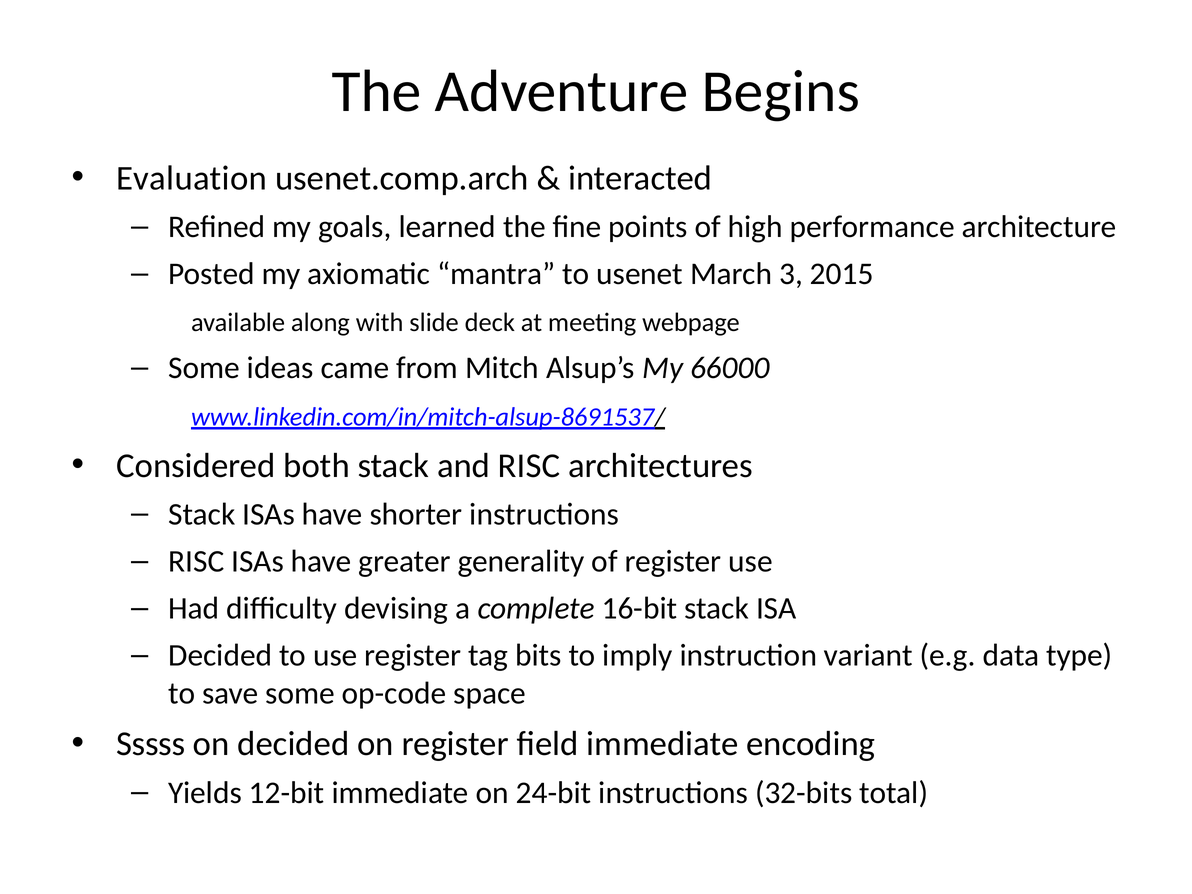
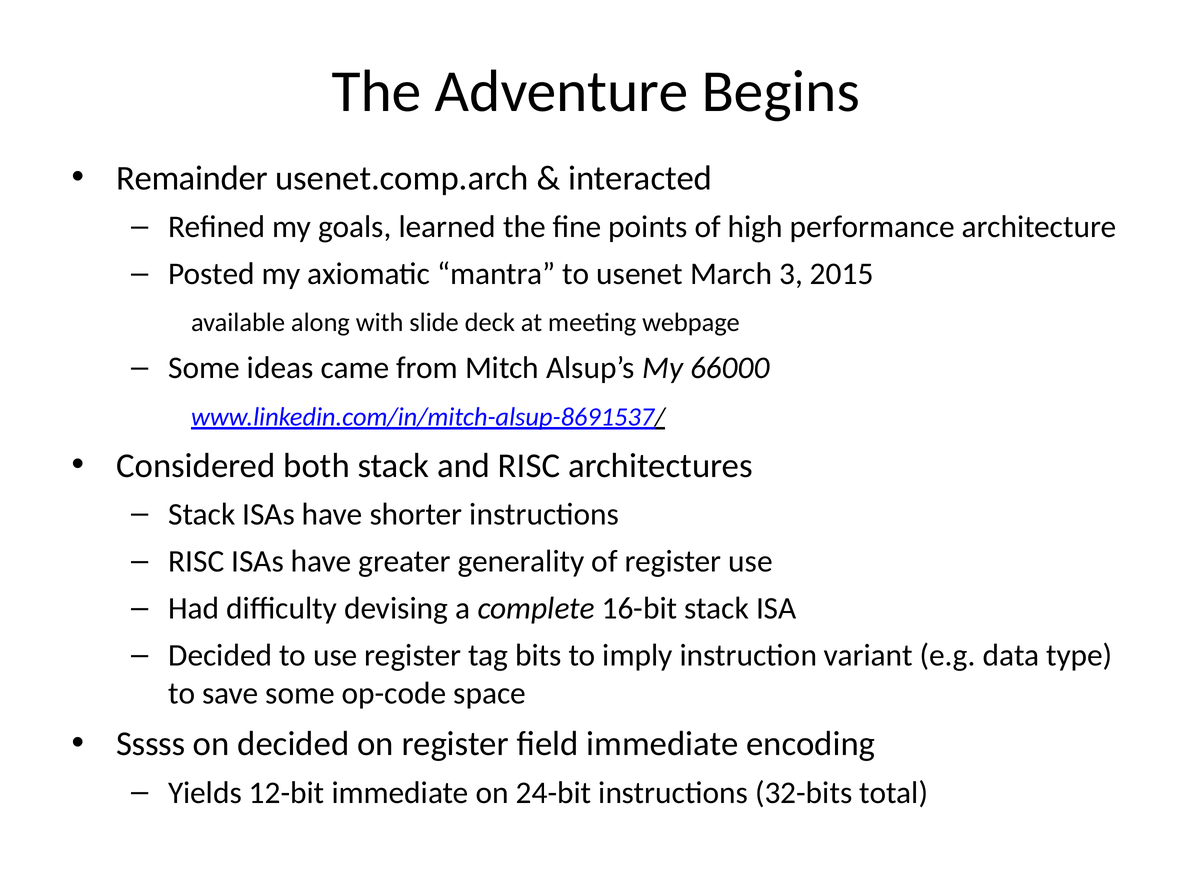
Evaluation: Evaluation -> Remainder (192, 178)
